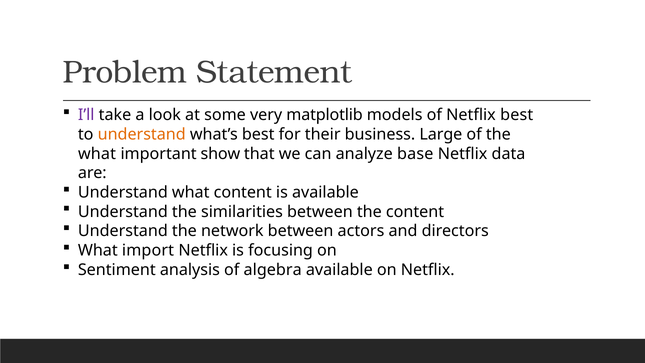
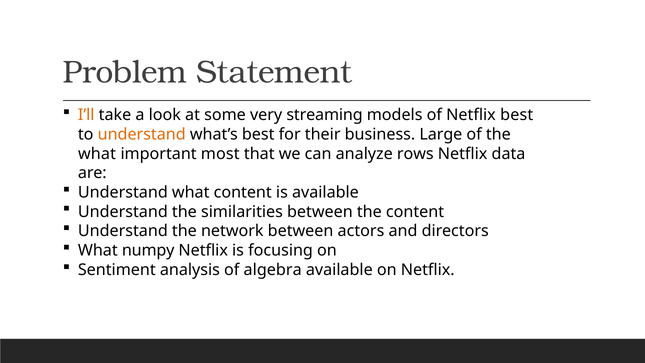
I’ll colour: purple -> orange (86, 115)
matplotlib: matplotlib -> streaming (325, 115)
show: show -> most (220, 154)
base: base -> rows (415, 154)
import: import -> numpy (148, 250)
